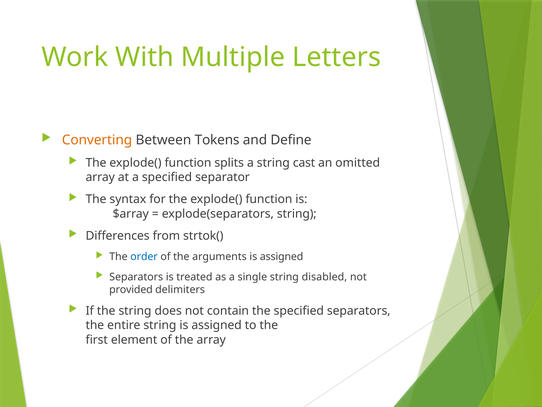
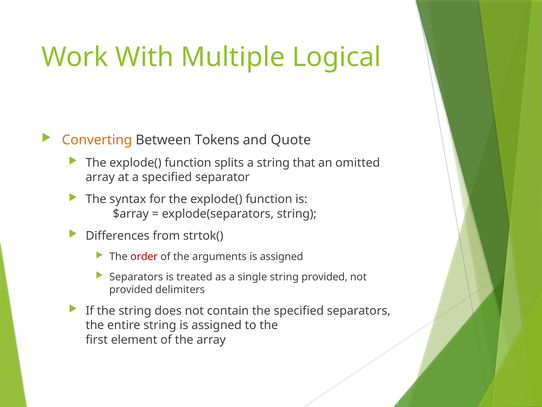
Letters: Letters -> Logical (337, 57)
Define: Define -> Quote (291, 140)
cast: cast -> that (304, 163)
order colour: blue -> red (144, 256)
string disabled: disabled -> provided (325, 277)
